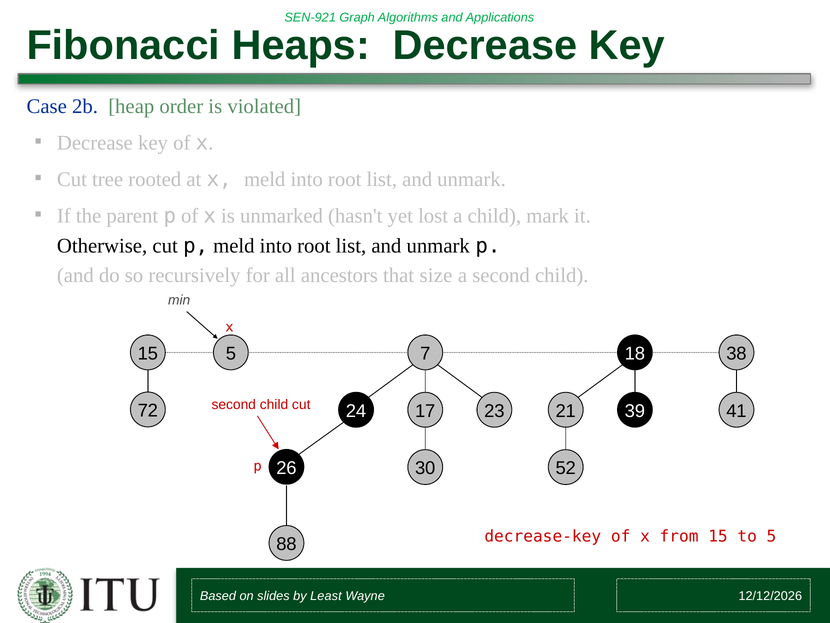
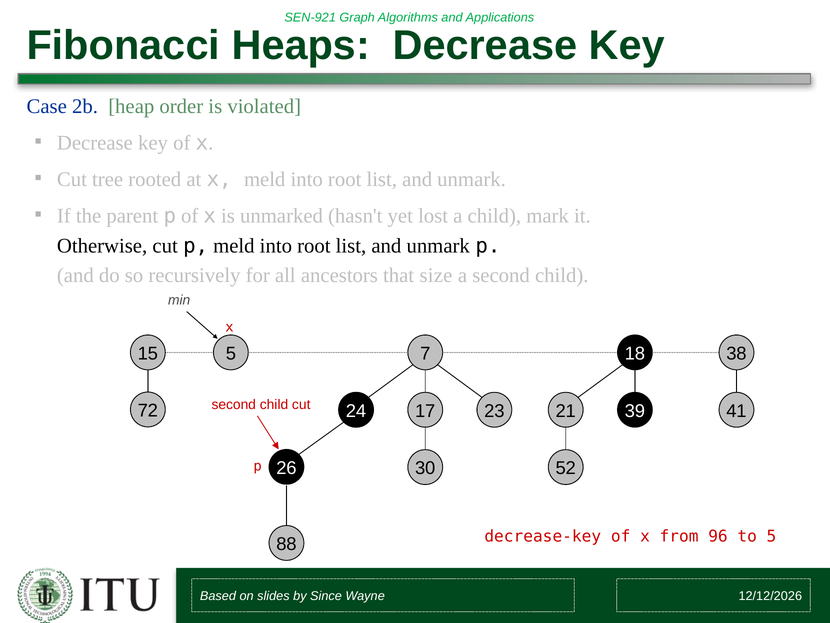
from 15: 15 -> 96 (718, 536)
Least: Least -> Since (326, 596)
